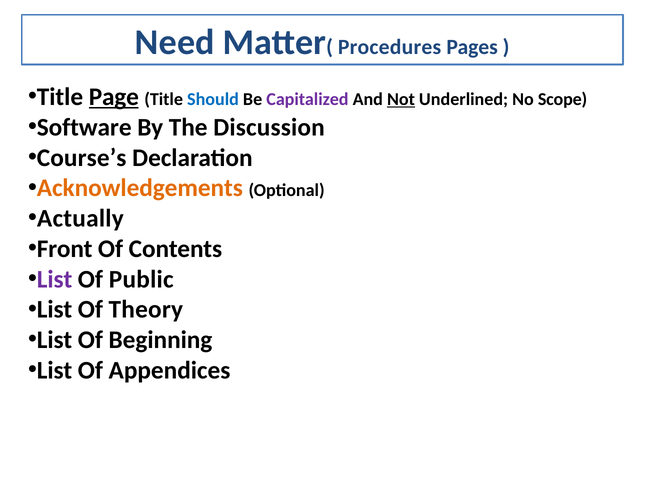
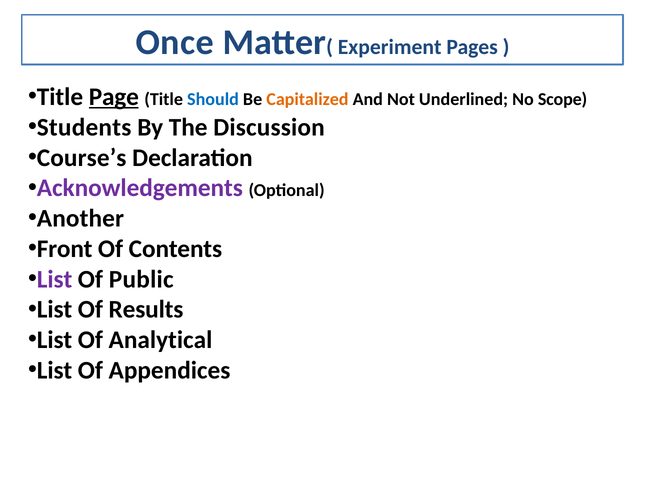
Need: Need -> Once (175, 42)
Procedures: Procedures -> Experiment (390, 47)
Capitalized colour: purple -> orange (307, 99)
Not underline: present -> none (401, 99)
Software: Software -> Students (84, 127)
Acknowledgements colour: orange -> purple (140, 188)
Actually: Actually -> Another (80, 218)
Theory: Theory -> Results (146, 309)
Beginning: Beginning -> Analytical (160, 340)
